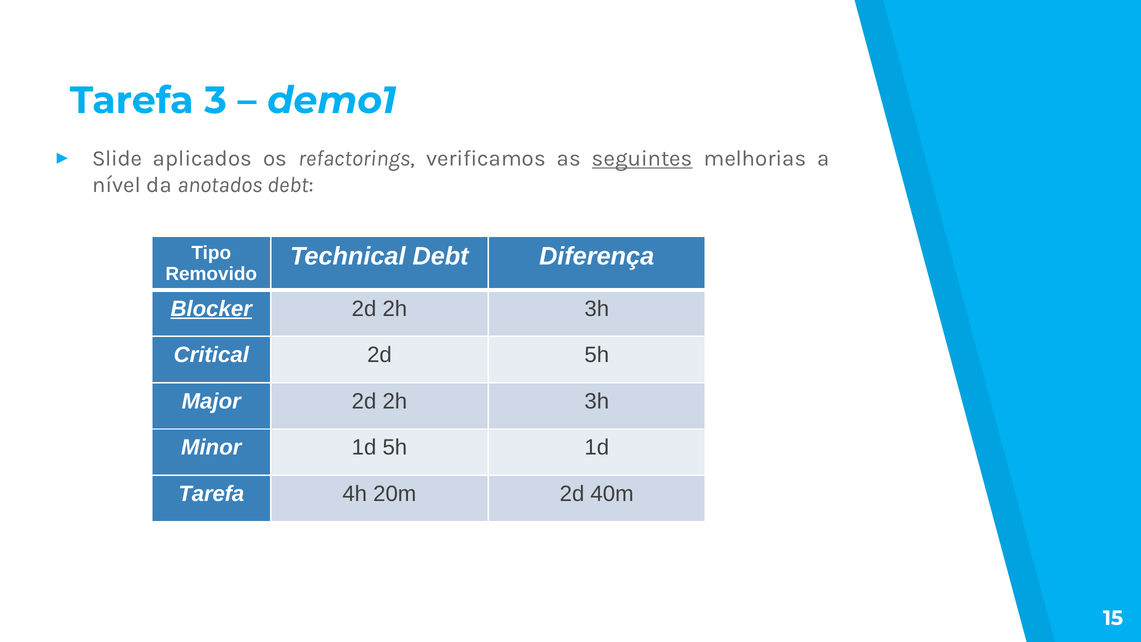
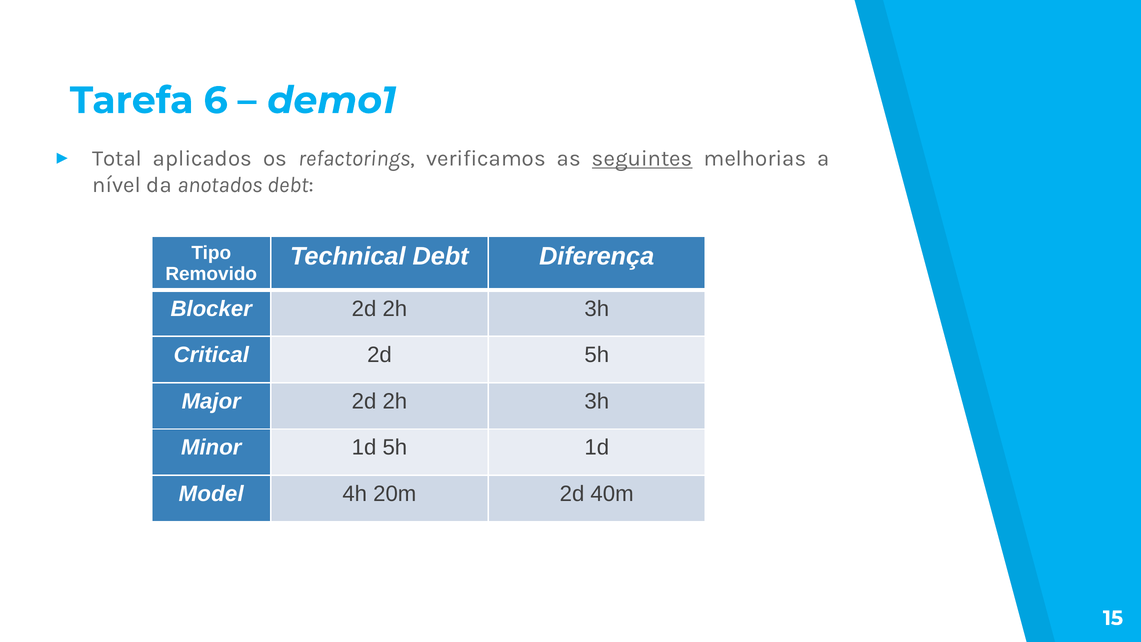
3: 3 -> 6 (216, 101)
Slide: Slide -> Total (117, 158)
Blocker underline: present -> none (211, 309)
Tarefa: Tarefa -> Model (211, 494)
